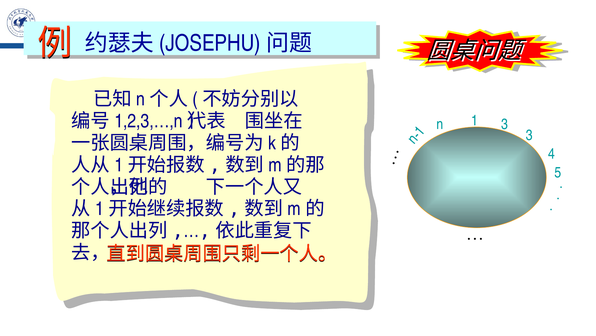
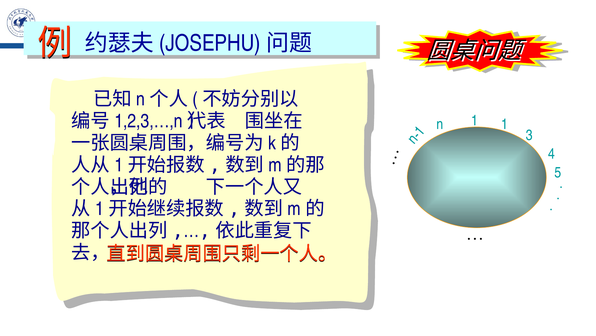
1 3: 3 -> 1 (504, 124)
